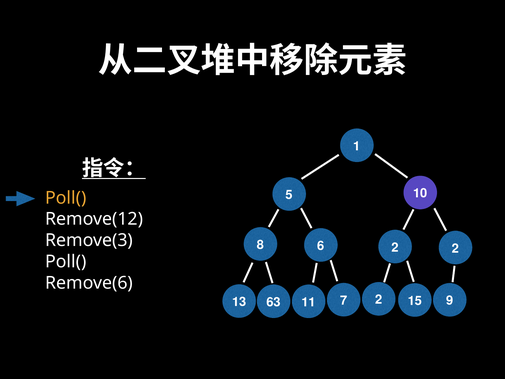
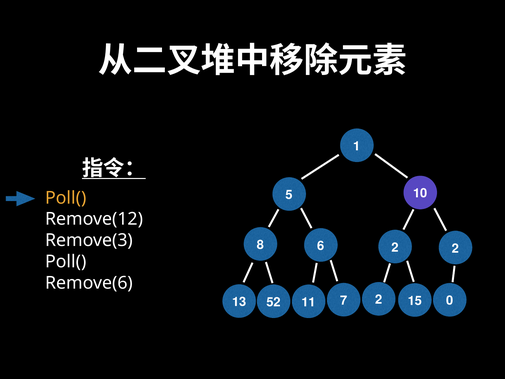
9: 9 -> 0 (450, 301)
63: 63 -> 52 (274, 302)
